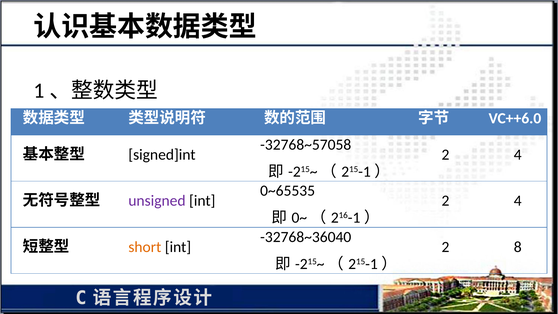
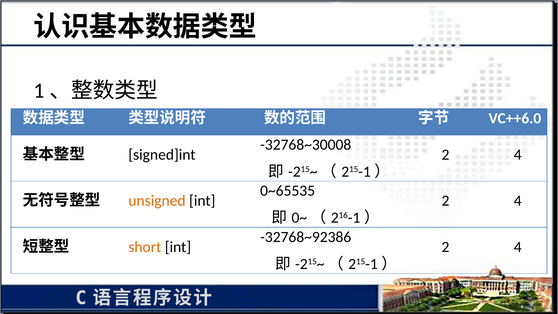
-32768~57058: -32768~57058 -> -32768~30008 (306, 145)
unsigned colour: purple -> orange (157, 201)
-32768~36040: -32768~36040 -> -32768~92386 (306, 237)
8: 8 -> 4 (518, 247)
